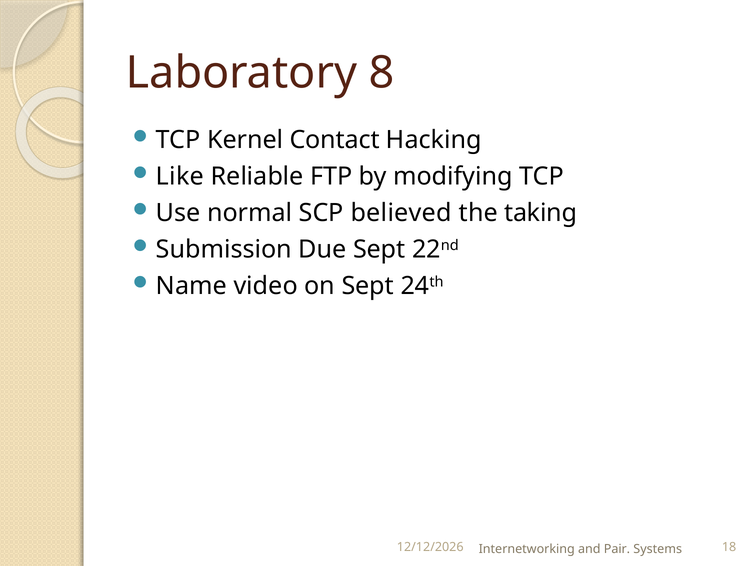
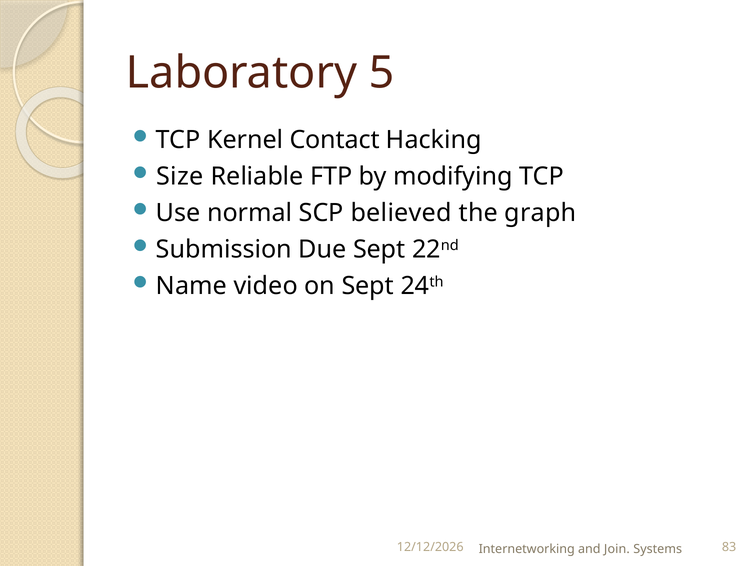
8: 8 -> 5 (382, 73)
Like: Like -> Size (180, 176)
taking: taking -> graph (540, 213)
Pair: Pair -> Join (617, 549)
18: 18 -> 83 (729, 547)
